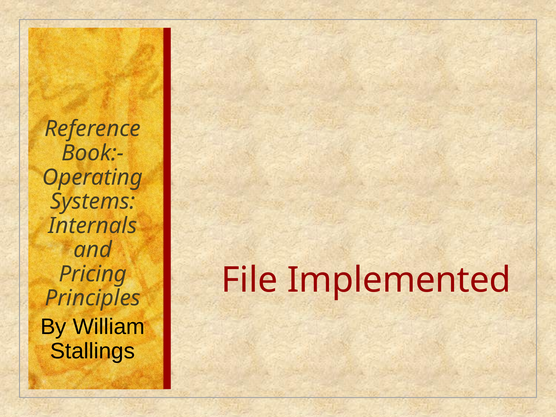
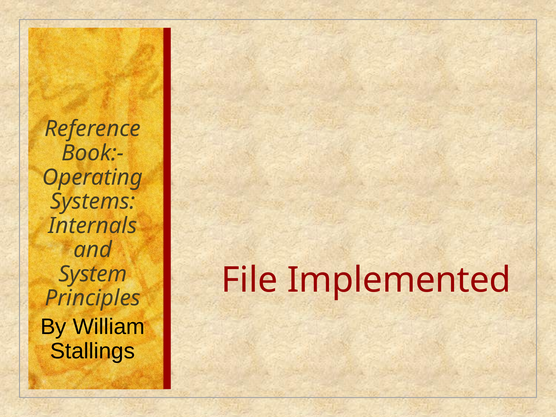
Pricing: Pricing -> System (93, 274)
